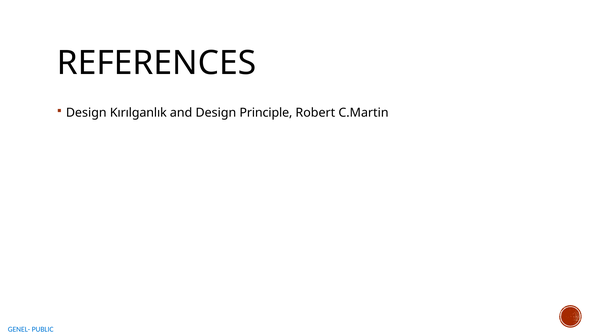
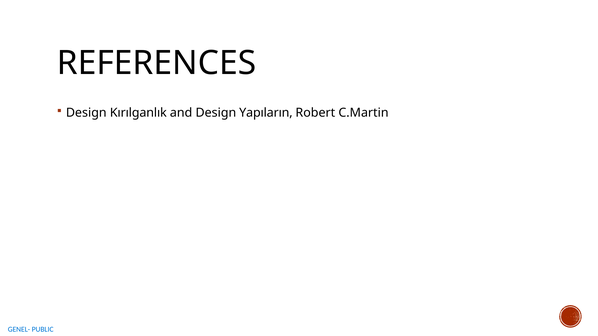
Principle: Principle -> Yapıların (266, 113)
